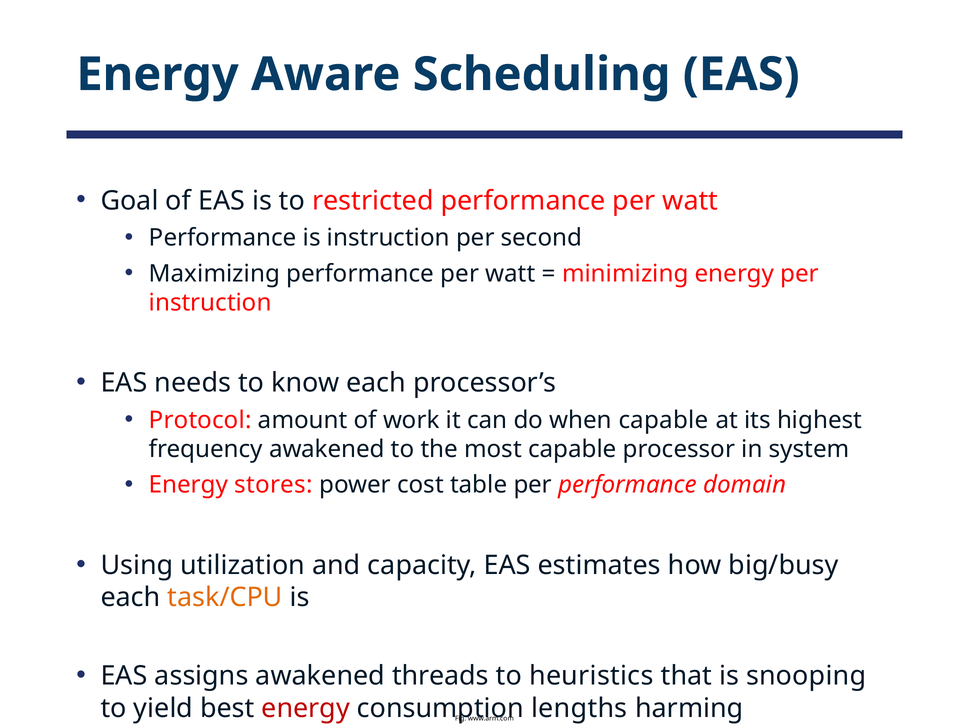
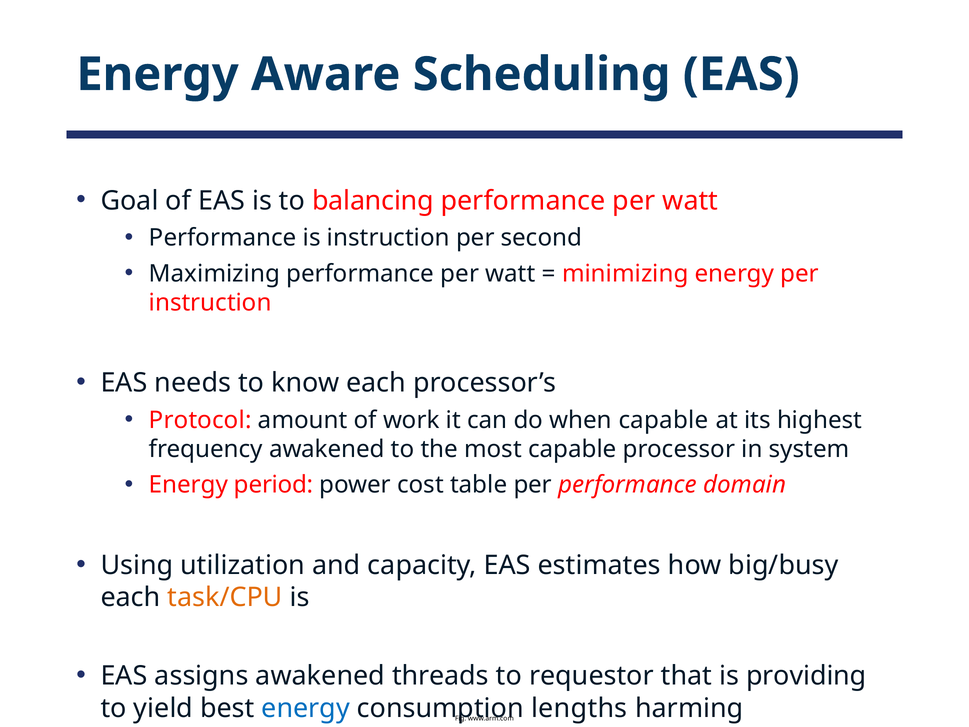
restricted: restricted -> balancing (373, 201)
stores: stores -> period (274, 485)
heuristics: heuristics -> requestor (591, 676)
snooping: snooping -> providing (806, 676)
energy colour: red -> blue (306, 708)
